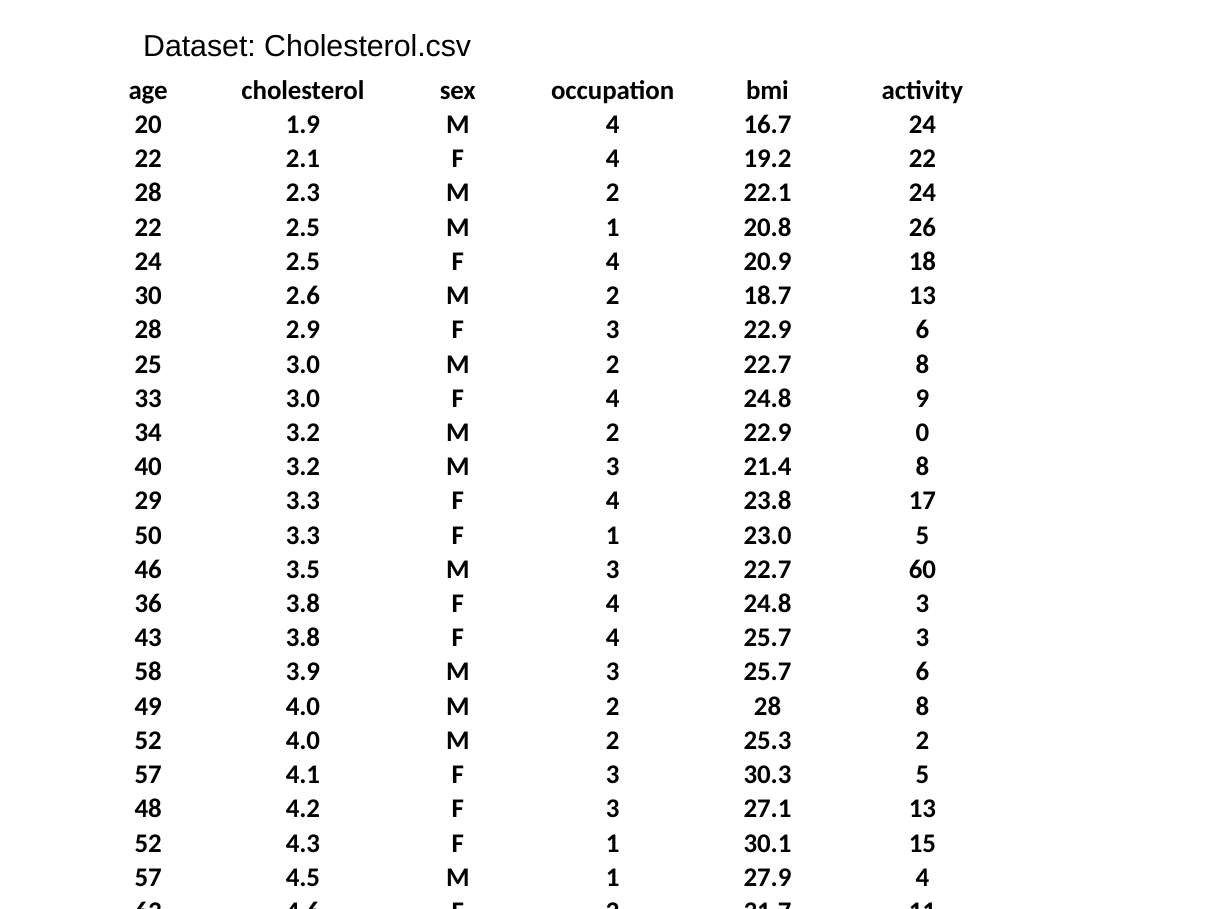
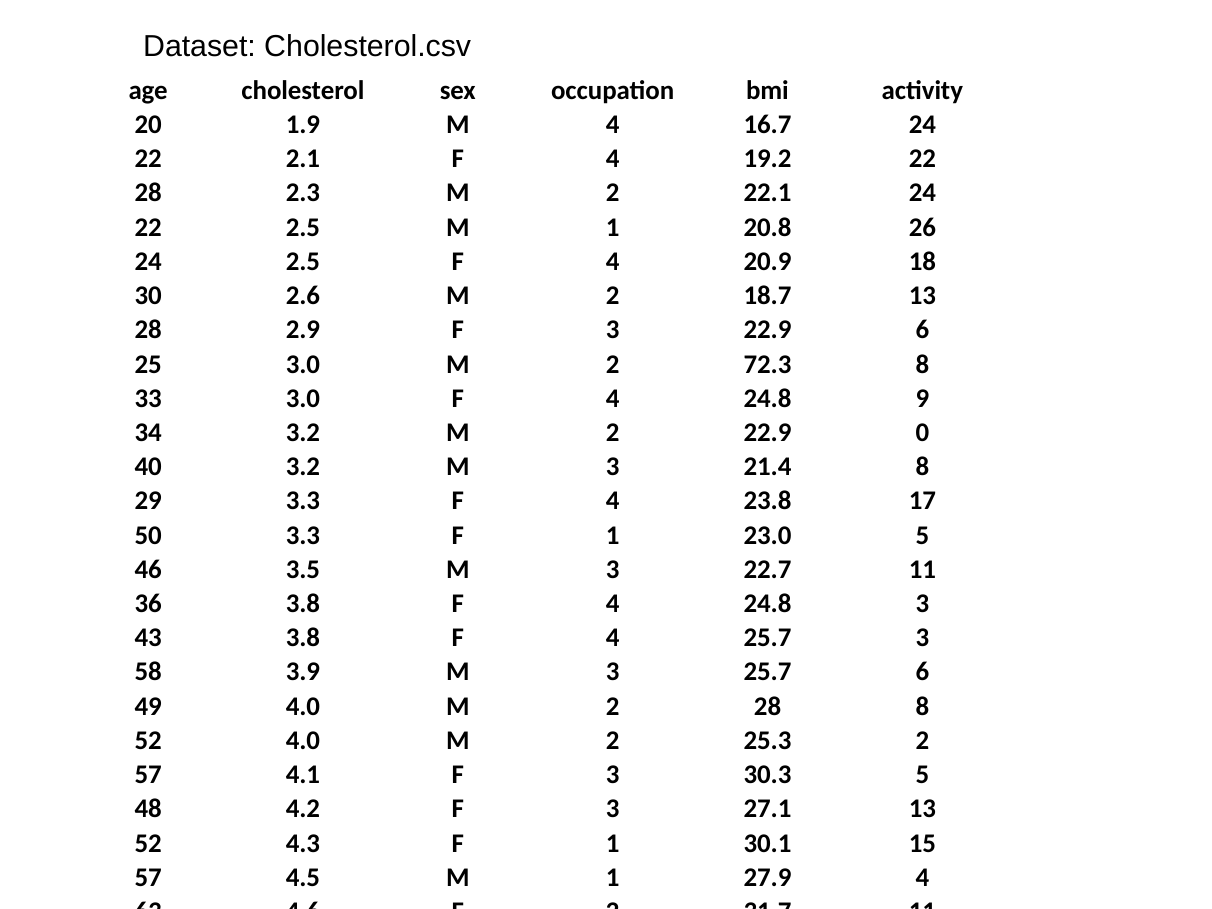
2 22.7: 22.7 -> 72.3 (768, 364)
22.7 60: 60 -> 11 (922, 569)
